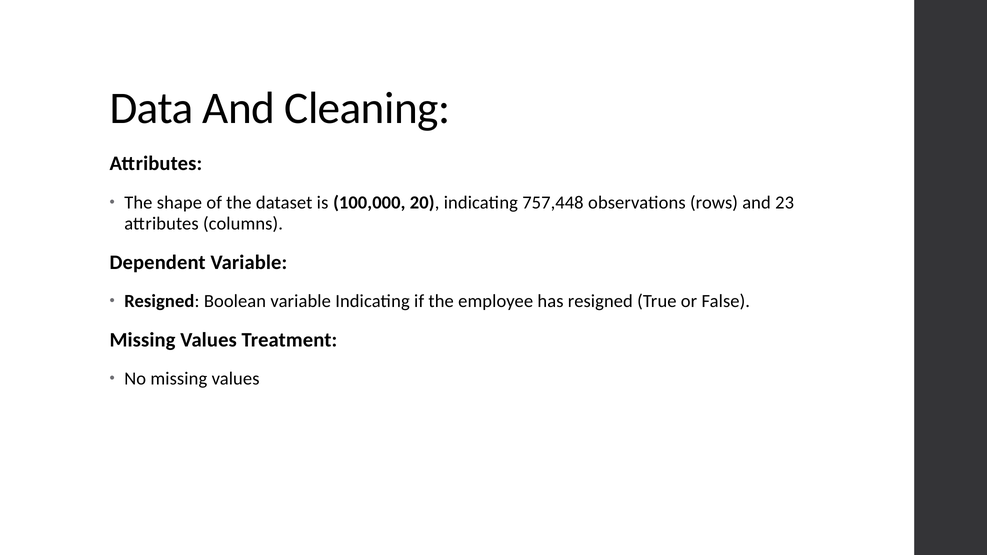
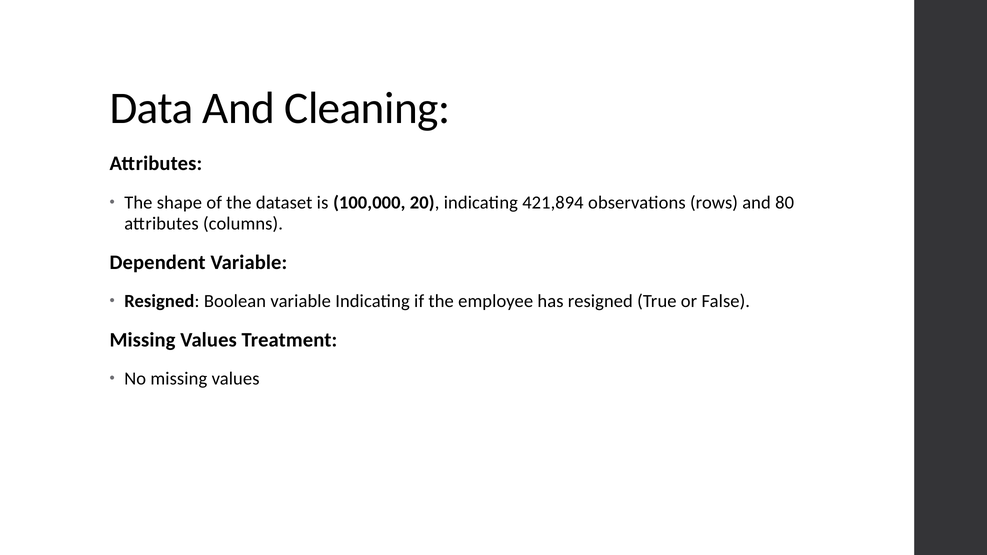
757,448: 757,448 -> 421,894 (553, 202)
23: 23 -> 80 (785, 202)
